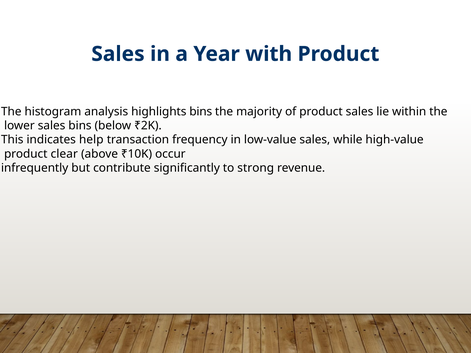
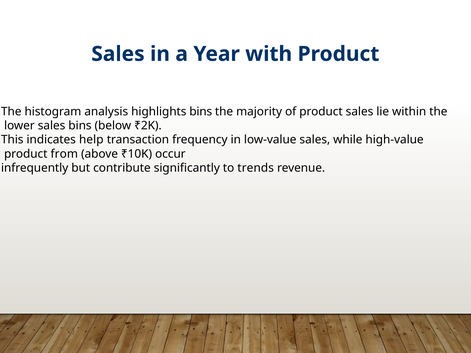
clear: clear -> from (64, 154)
strong: strong -> trends (256, 168)
